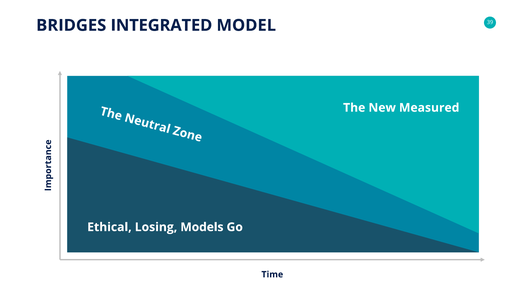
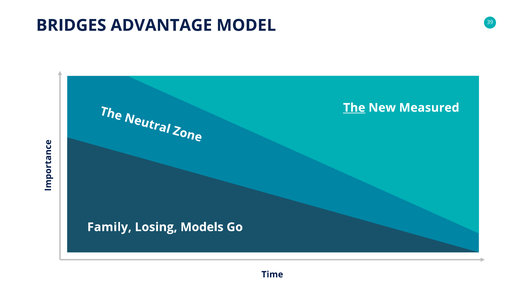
INTEGRATED: INTEGRATED -> ADVANTAGE (161, 25)
The underline: none -> present (354, 108)
Ethical: Ethical -> Family (109, 227)
